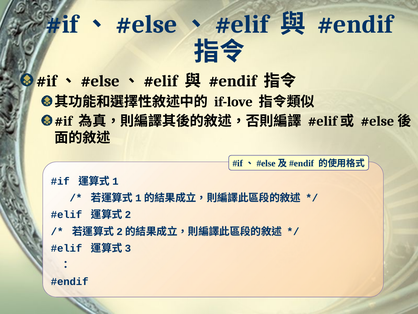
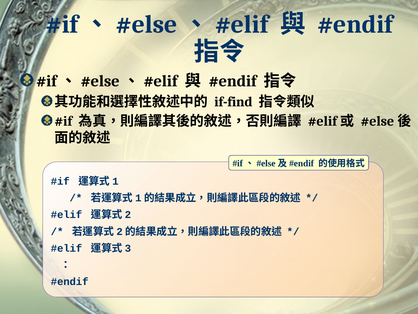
if-love: if-love -> if-find (233, 102)
